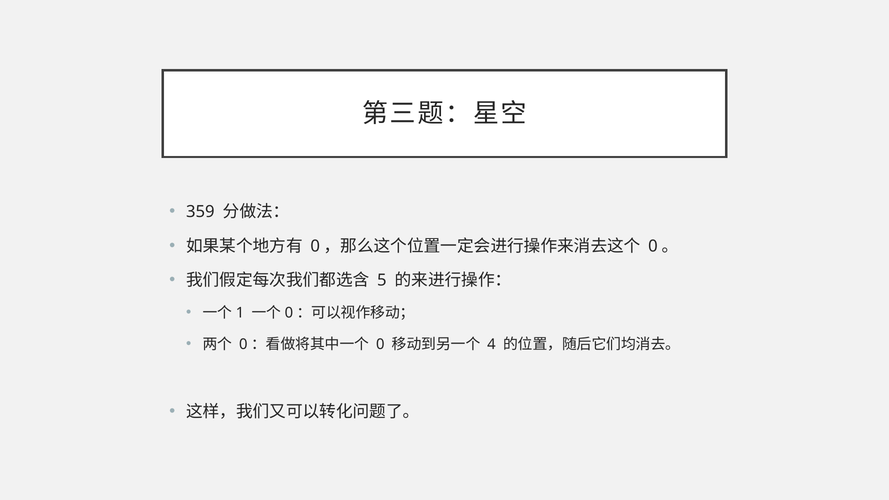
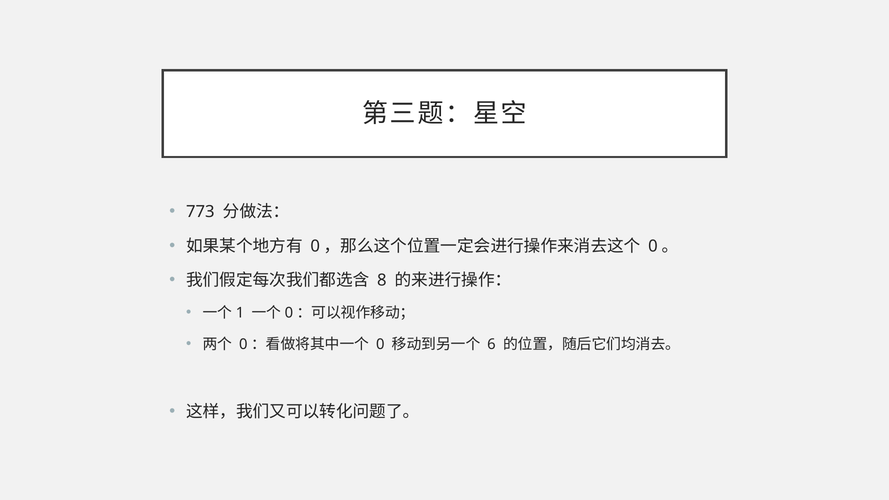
359: 359 -> 773 (200, 212)
5: 5 -> 8 (382, 280)
4: 4 -> 6 (491, 344)
